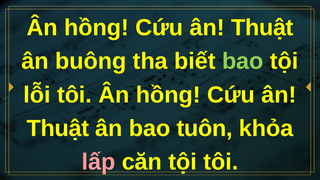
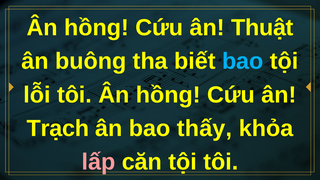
bao colour: light green -> light blue (243, 61)
Thuật: Thuật -> Trạch (58, 128)
tuôn: tuôn -> thấy (204, 128)
